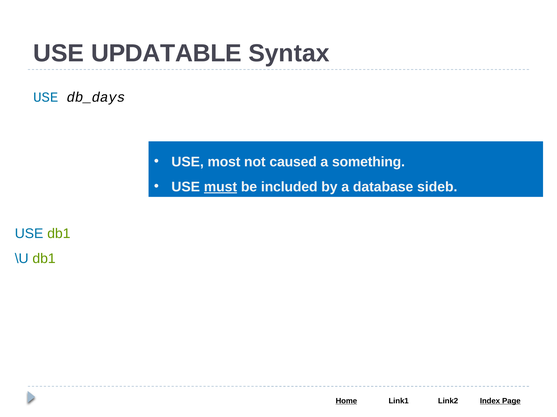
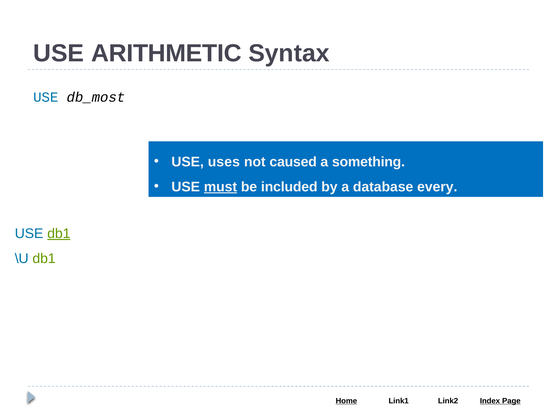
UPDATABLE: UPDATABLE -> ARITHMETIC (166, 53)
db_days: db_days -> db_most (96, 97)
most: most -> uses (224, 162)
sideb: sideb -> every (437, 187)
db1 underline: none -> present (59, 234)
